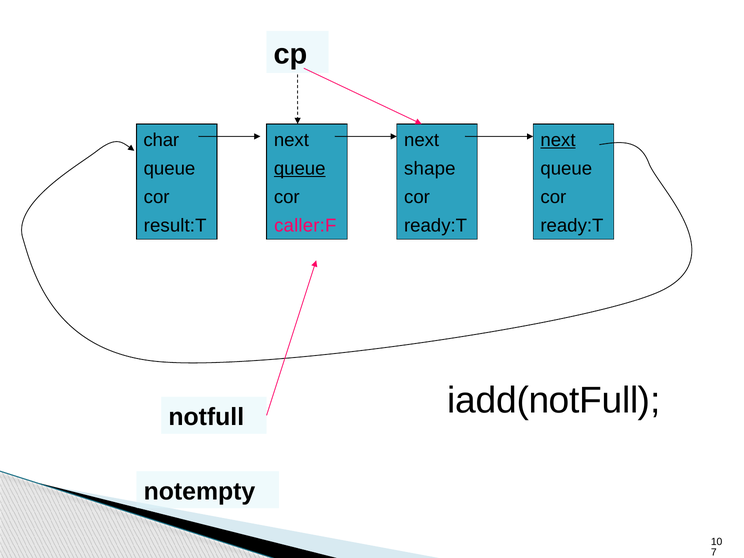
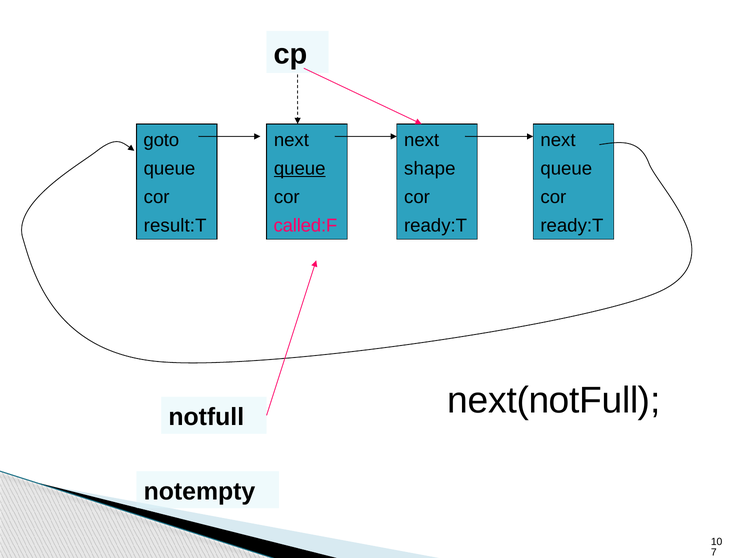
char: char -> goto (161, 140)
next underline: present -> none (558, 140)
caller:F: caller:F -> called:F (305, 226)
iadd(notFull: iadd(notFull -> next(notFull (554, 401)
